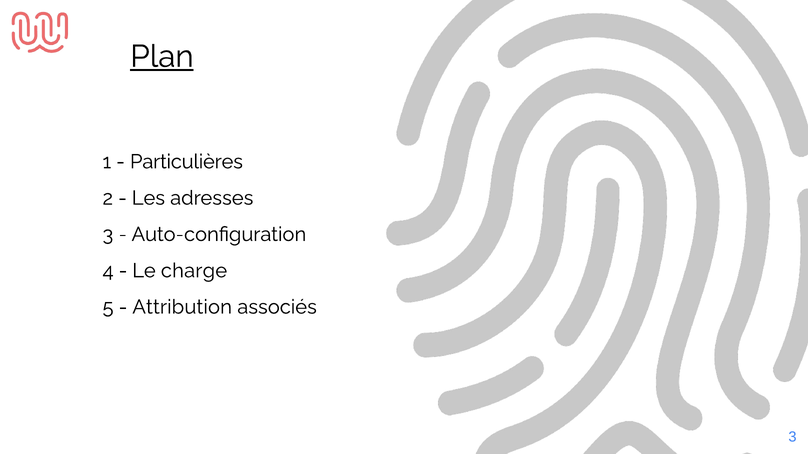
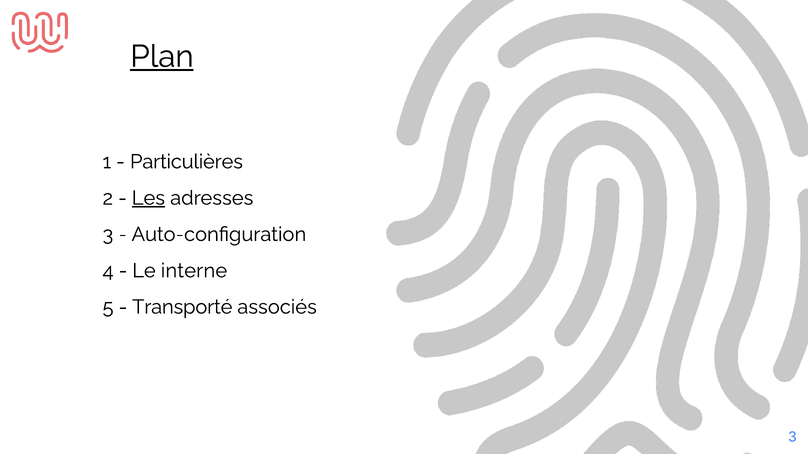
Les underline: none -> present (148, 198)
charge: charge -> interne (194, 271)
Attribution: Attribution -> Transporté (182, 307)
